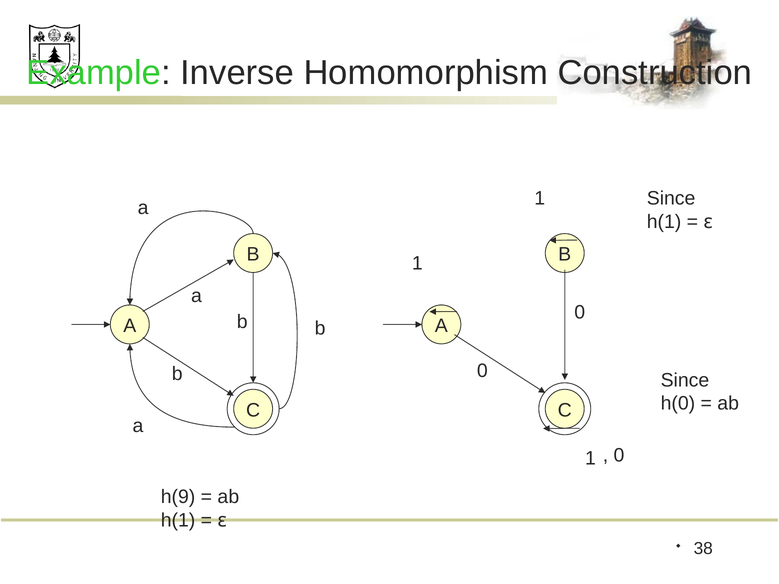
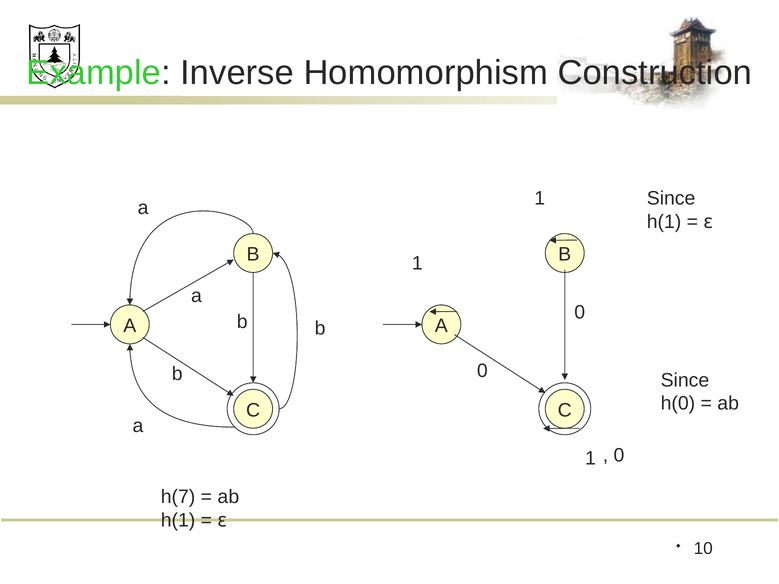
h(9: h(9 -> h(7 (178, 497)
38: 38 -> 10 (703, 549)
